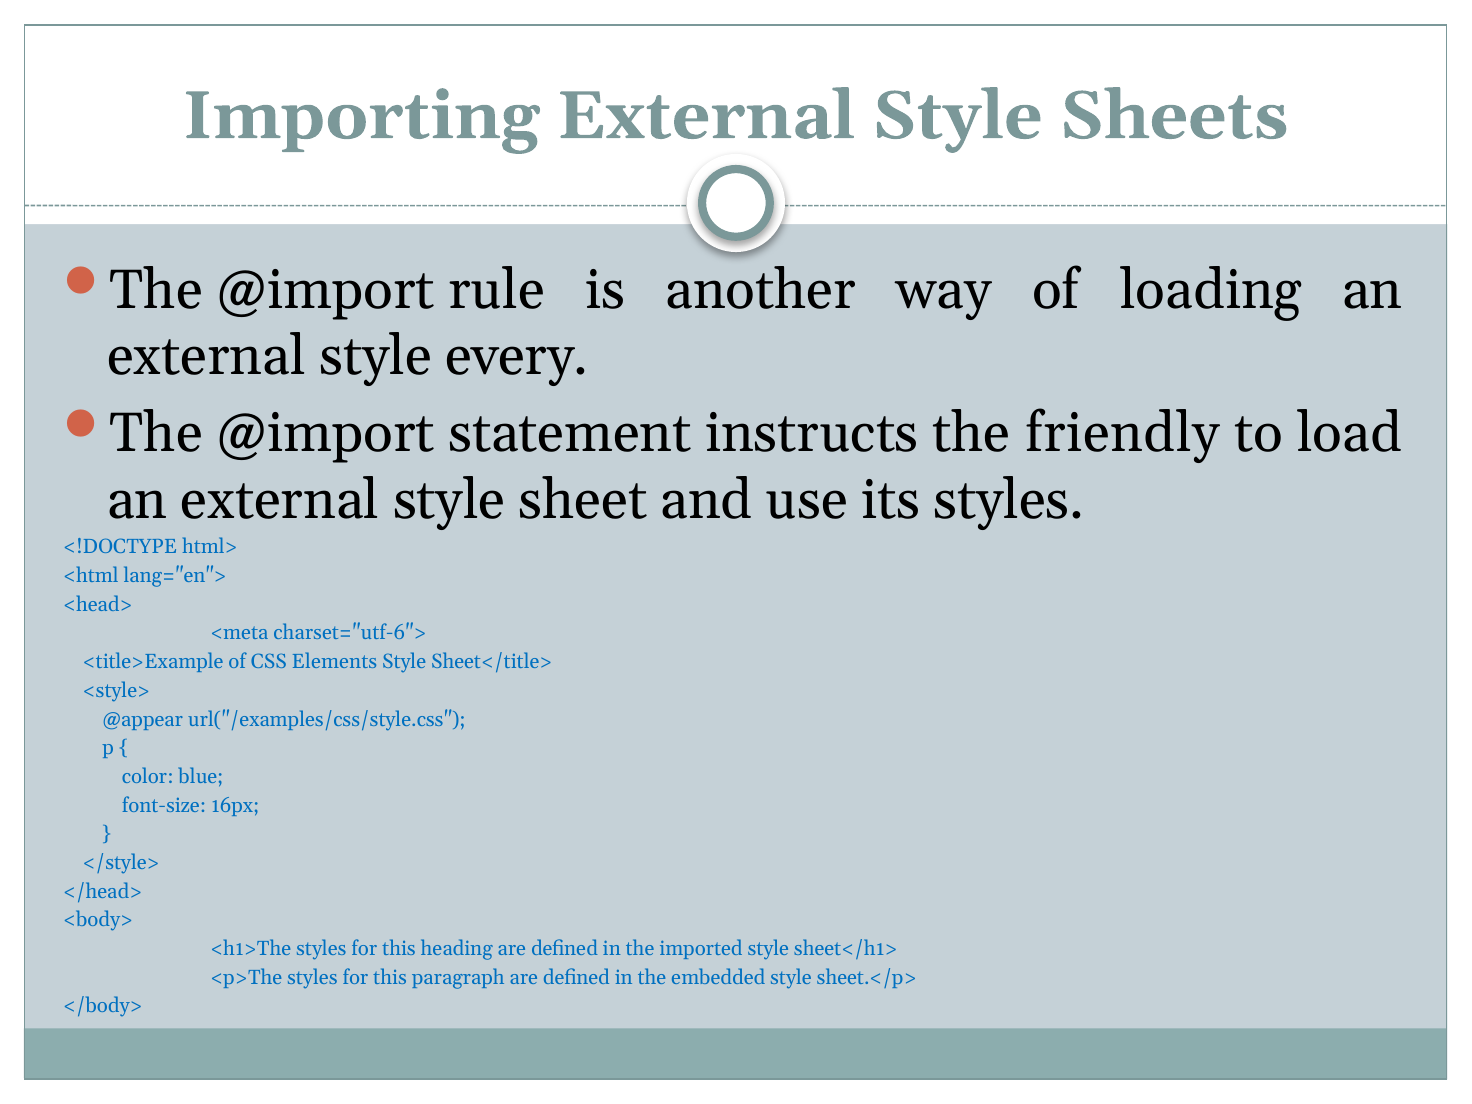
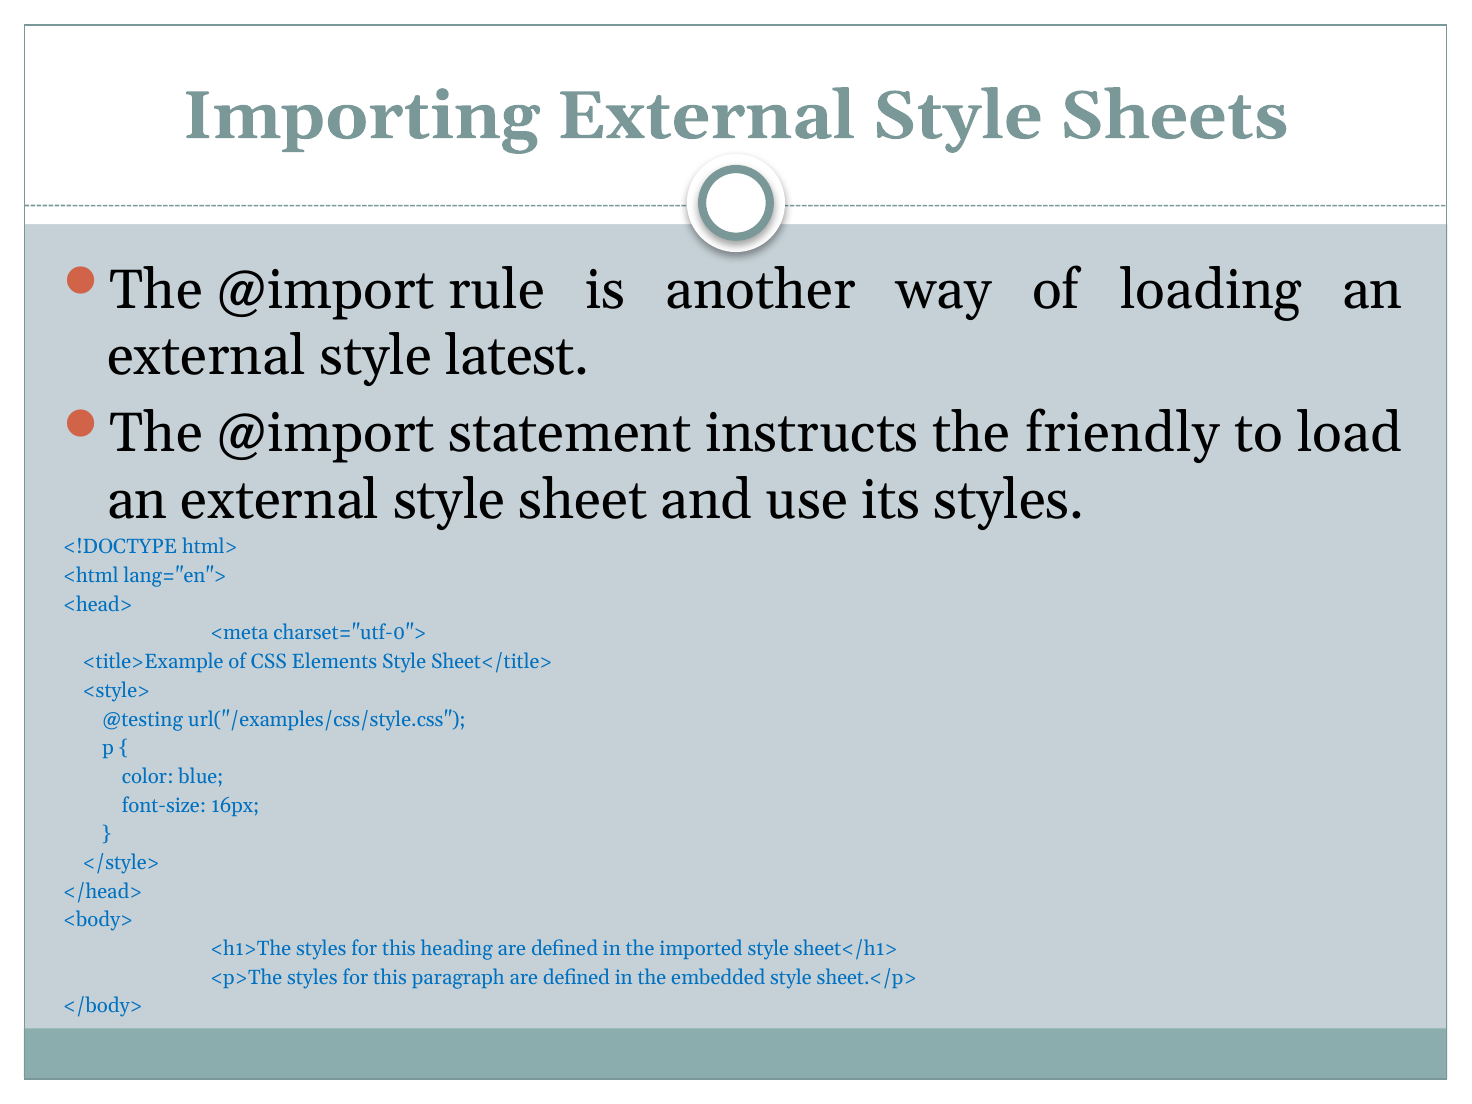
every: every -> latest (517, 356)
charset="utf-6">: charset="utf-6"> -> charset="utf-0"> (350, 633)
@appear: @appear -> @testing (143, 719)
